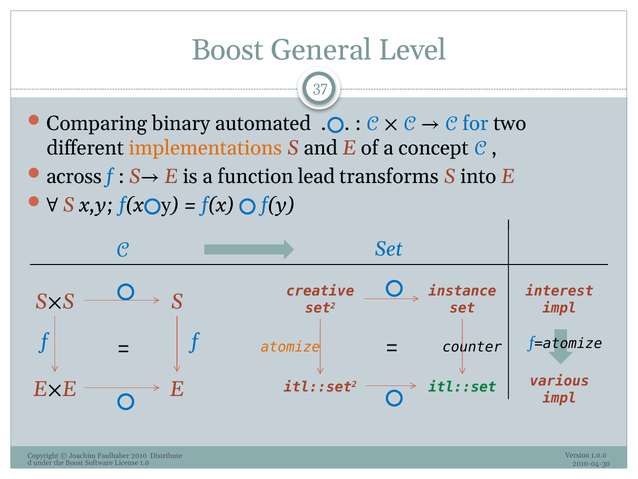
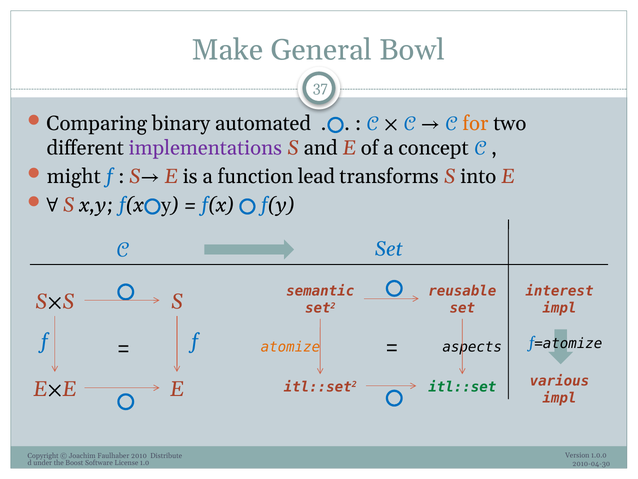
Boost: Boost -> Make (227, 50)
Level: Level -> Bowl (412, 50)
for colour: blue -> orange (475, 123)
implementations colour: orange -> purple (205, 148)
across: across -> might (74, 176)
creative: creative -> semantic (320, 291)
instance: instance -> reusable (462, 291)
counter: counter -> aspects (472, 346)
